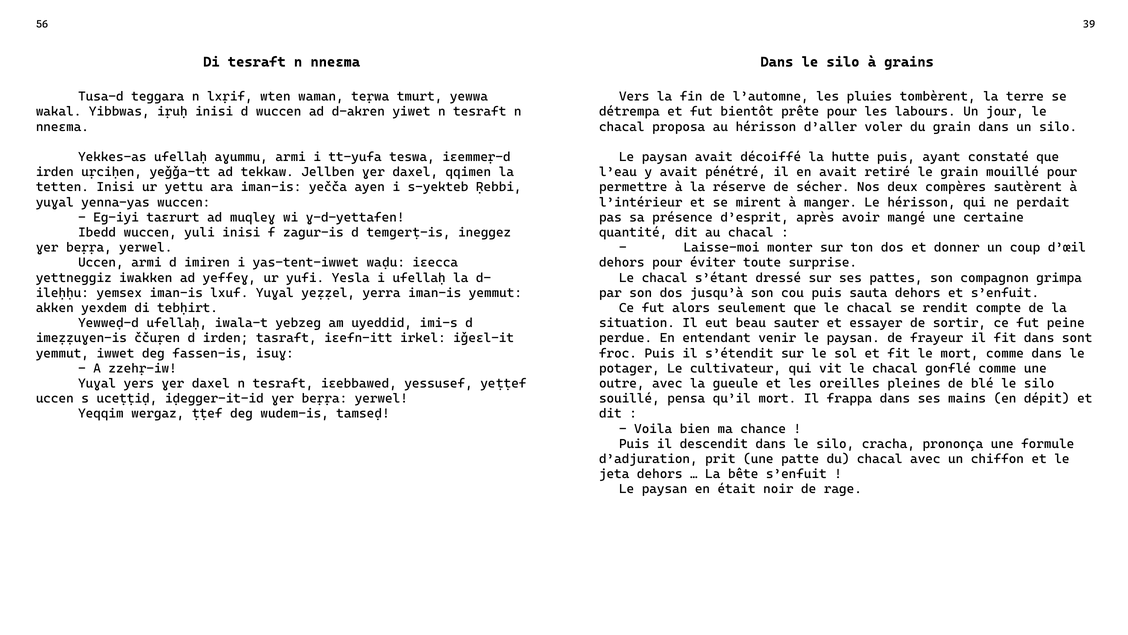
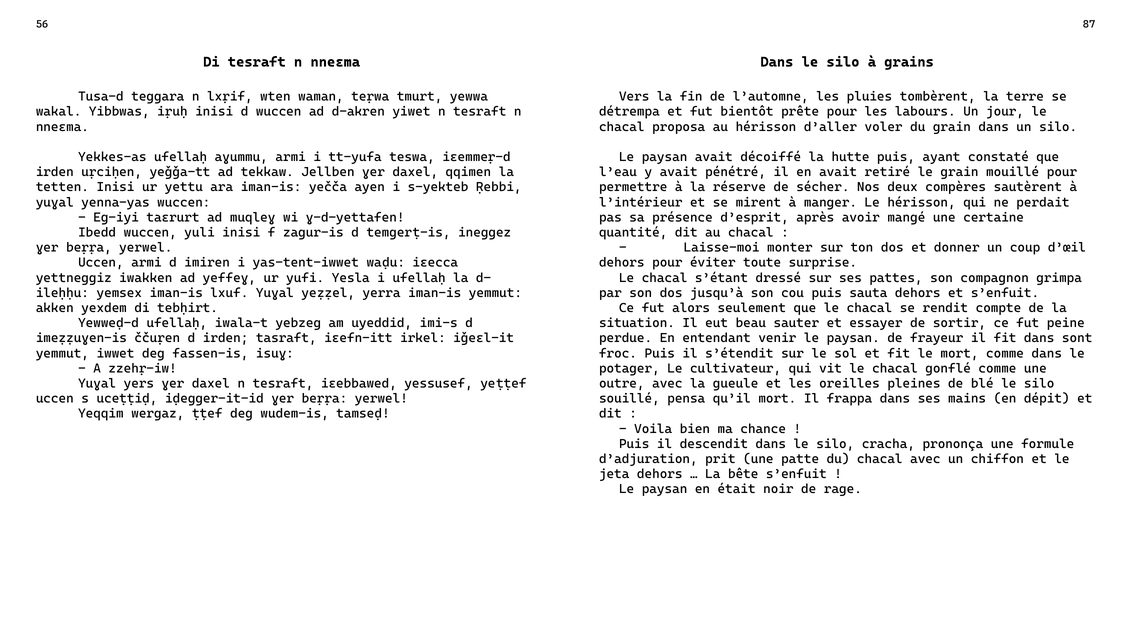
39: 39 -> 87 (1089, 24)
